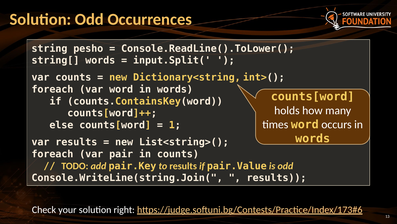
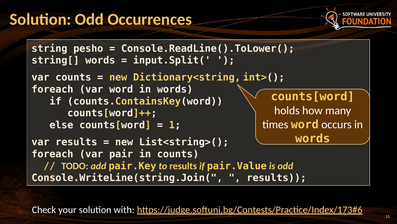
right: right -> with (124, 209)
